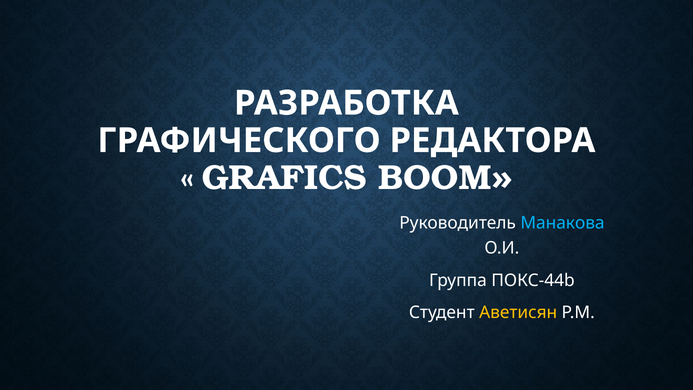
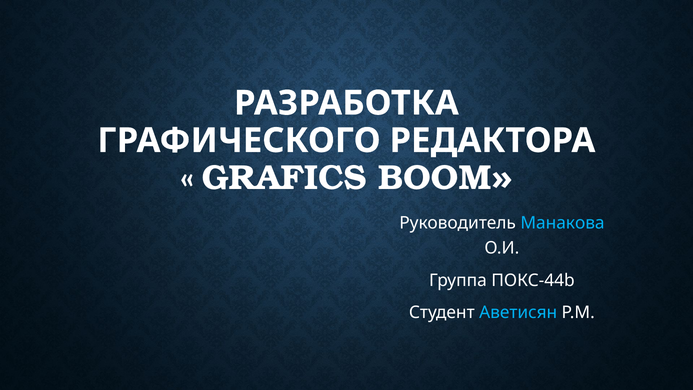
Аветисян colour: yellow -> light blue (518, 312)
